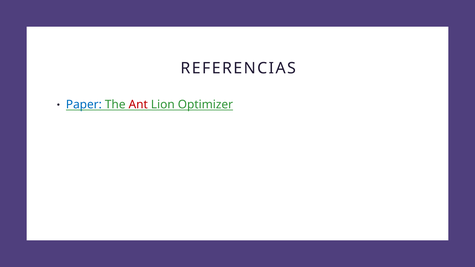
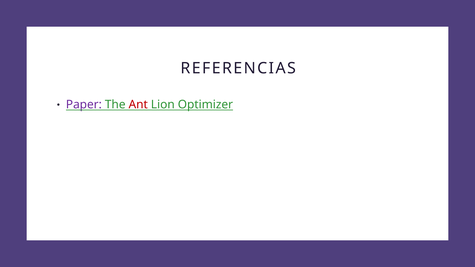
Paper colour: blue -> purple (84, 105)
